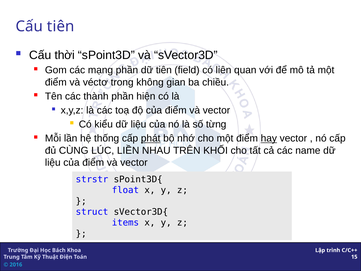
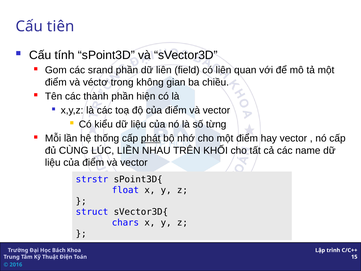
thời: thời -> tính (65, 55)
mạng: mạng -> srand (100, 70)
dữ tiên: tiên -> liên (164, 70)
hay underline: present -> none (269, 138)
items: items -> chars (125, 223)
